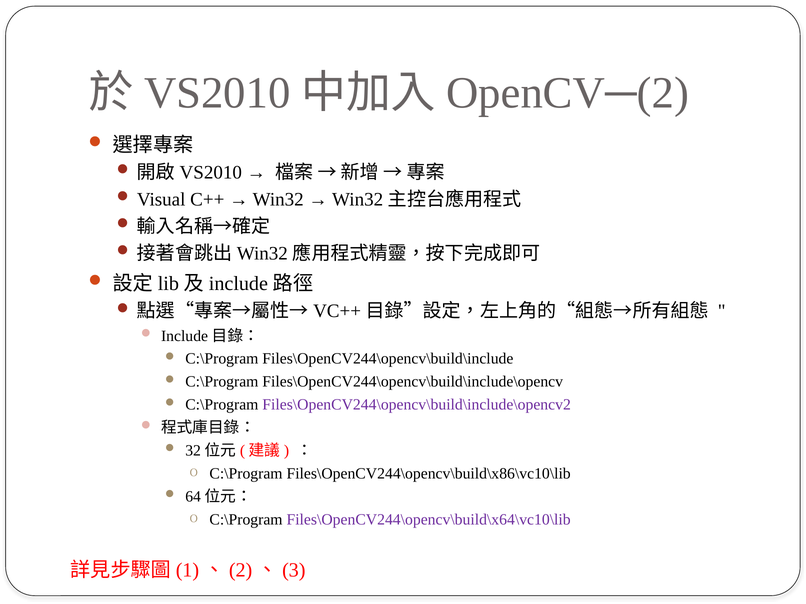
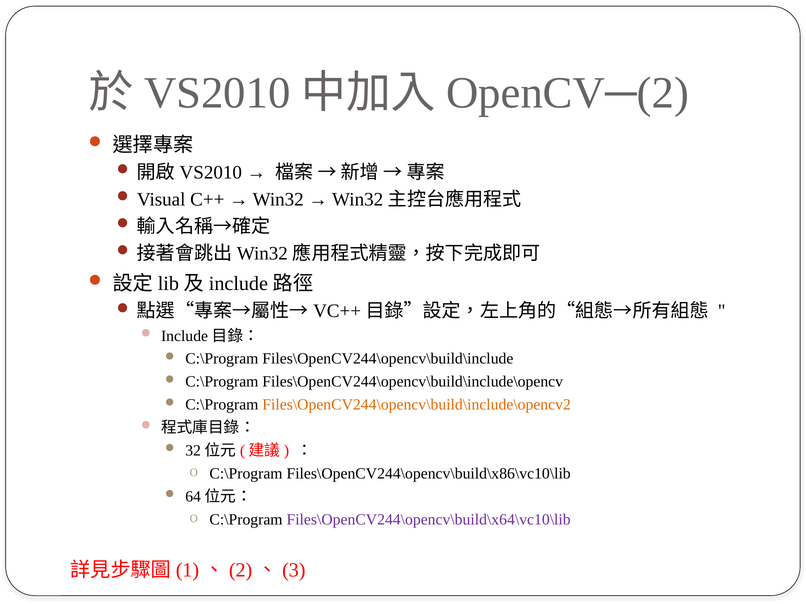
Files\OpenCV244\opencv\build\include\opencv2 colour: purple -> orange (417, 405)
